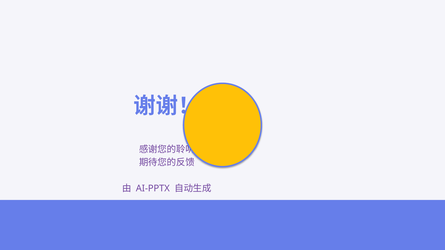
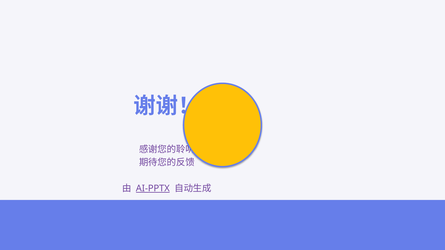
AI-PPTX underline: none -> present (153, 189)
